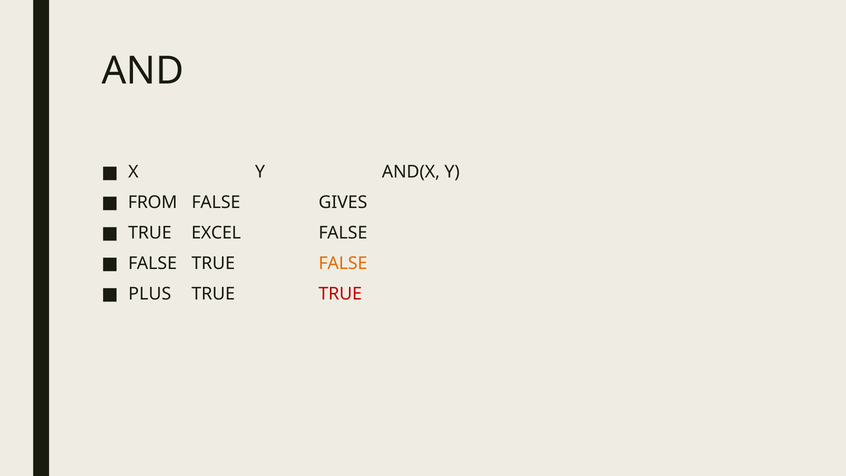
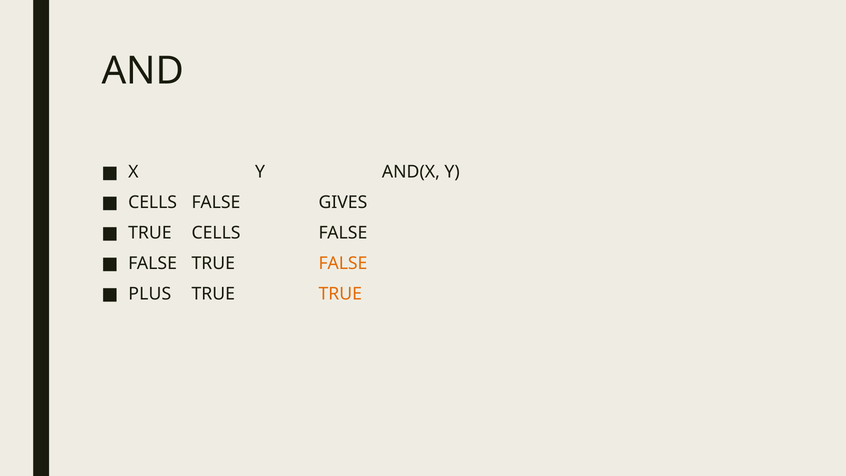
FROM: FROM -> CELLS (153, 202)
TRUE EXCEL: EXCEL -> CELLS (216, 233)
TRUE colour: red -> orange (340, 294)
